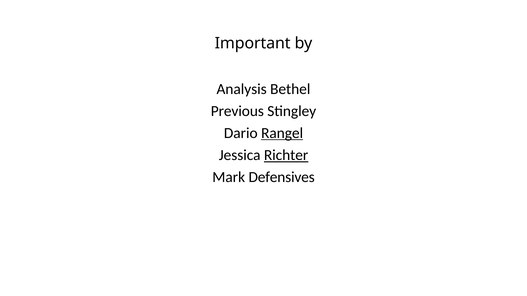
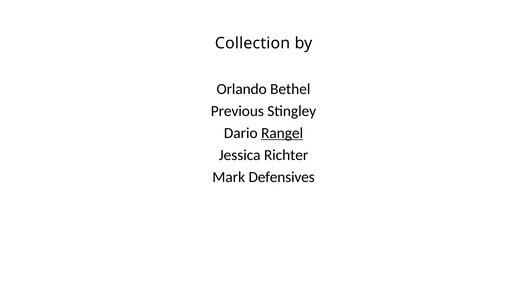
Important: Important -> Collection (253, 43)
Analysis: Analysis -> Orlando (242, 89)
Richter underline: present -> none (286, 155)
